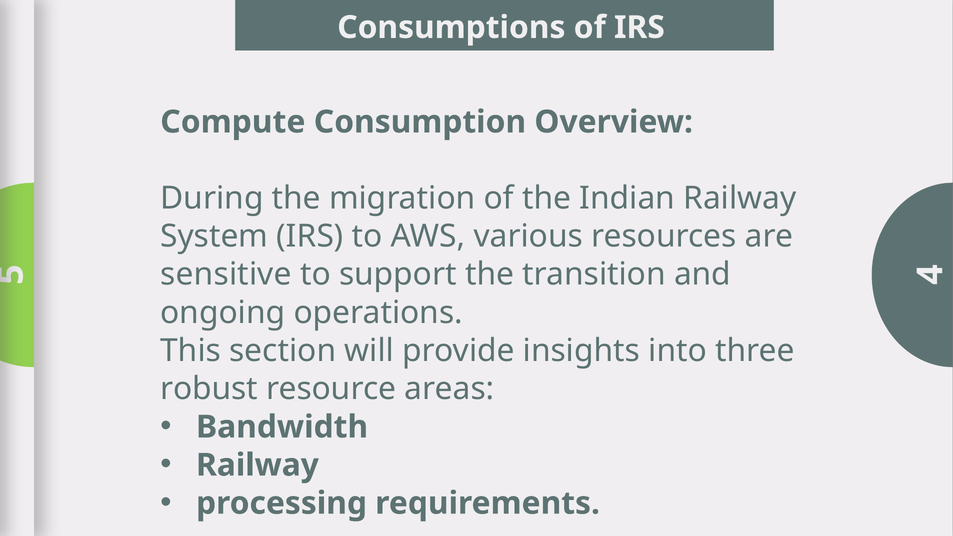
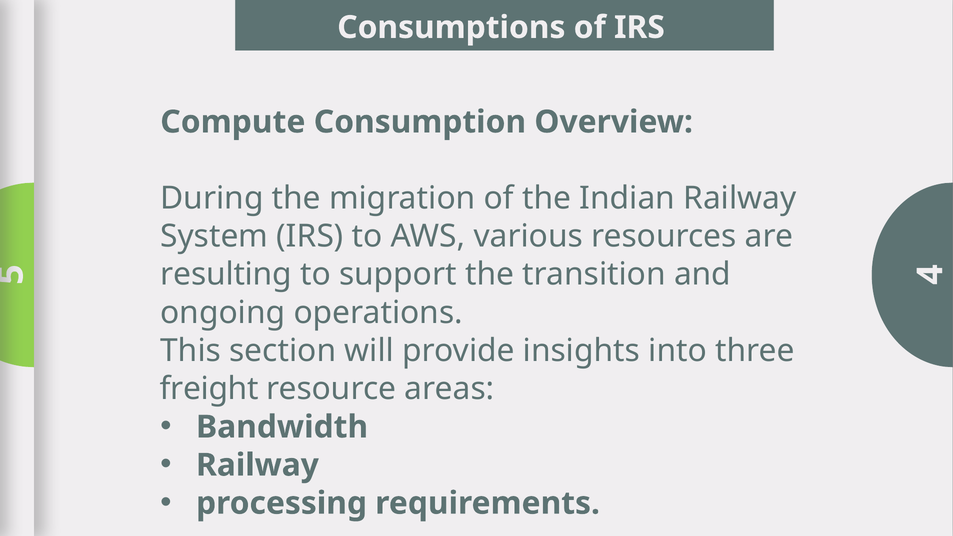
sensitive: sensitive -> resulting (226, 275)
robust: robust -> freight (209, 389)
